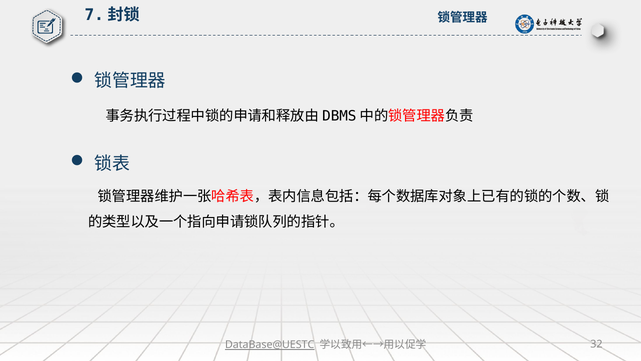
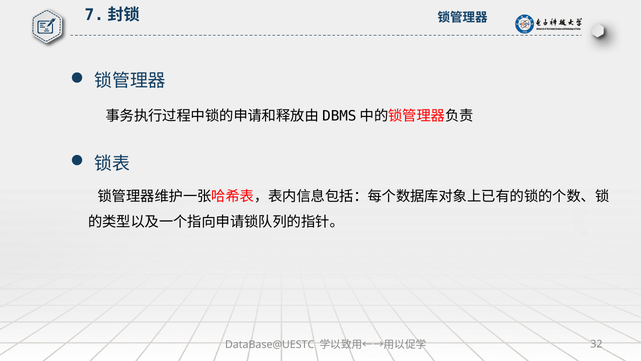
DataBase@UESTC underline: present -> none (270, 345)
